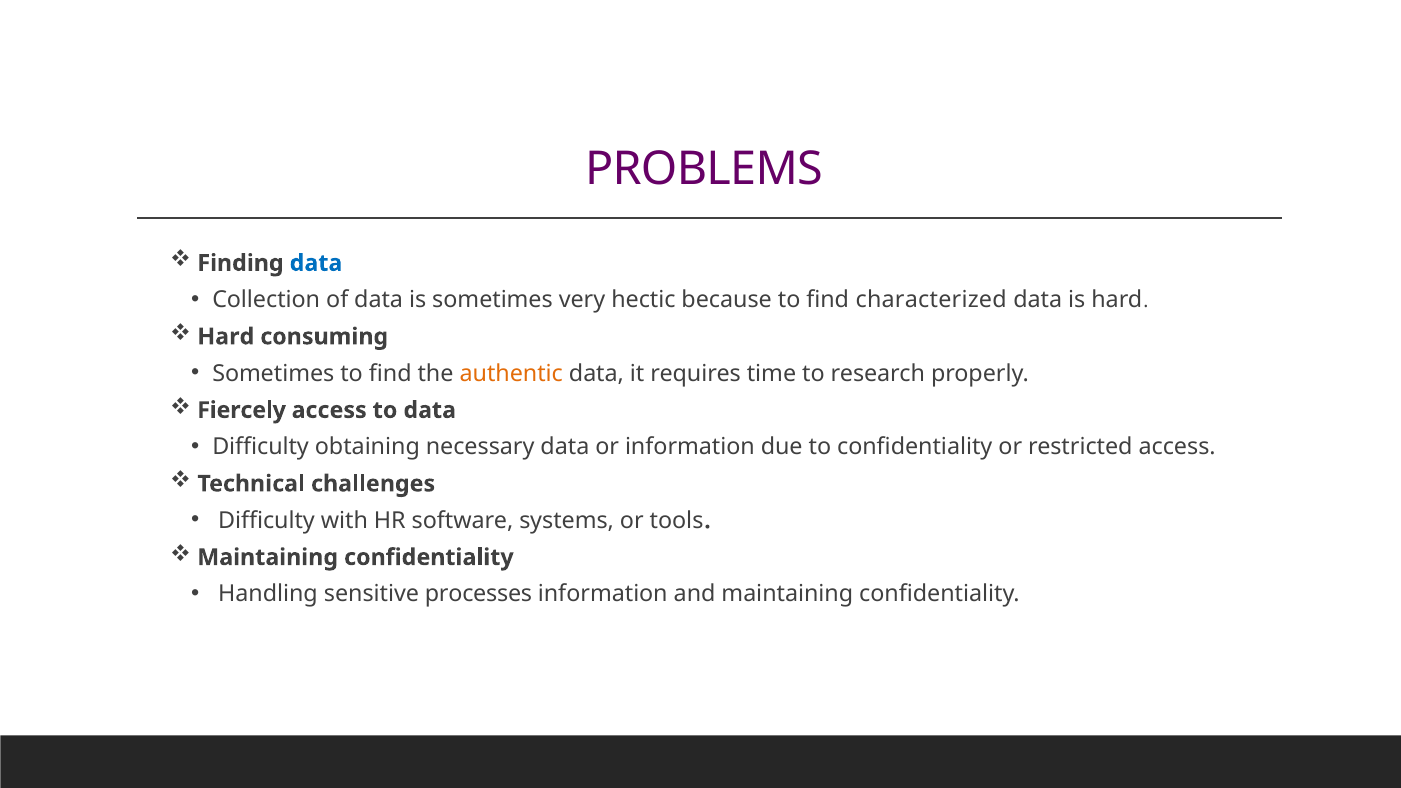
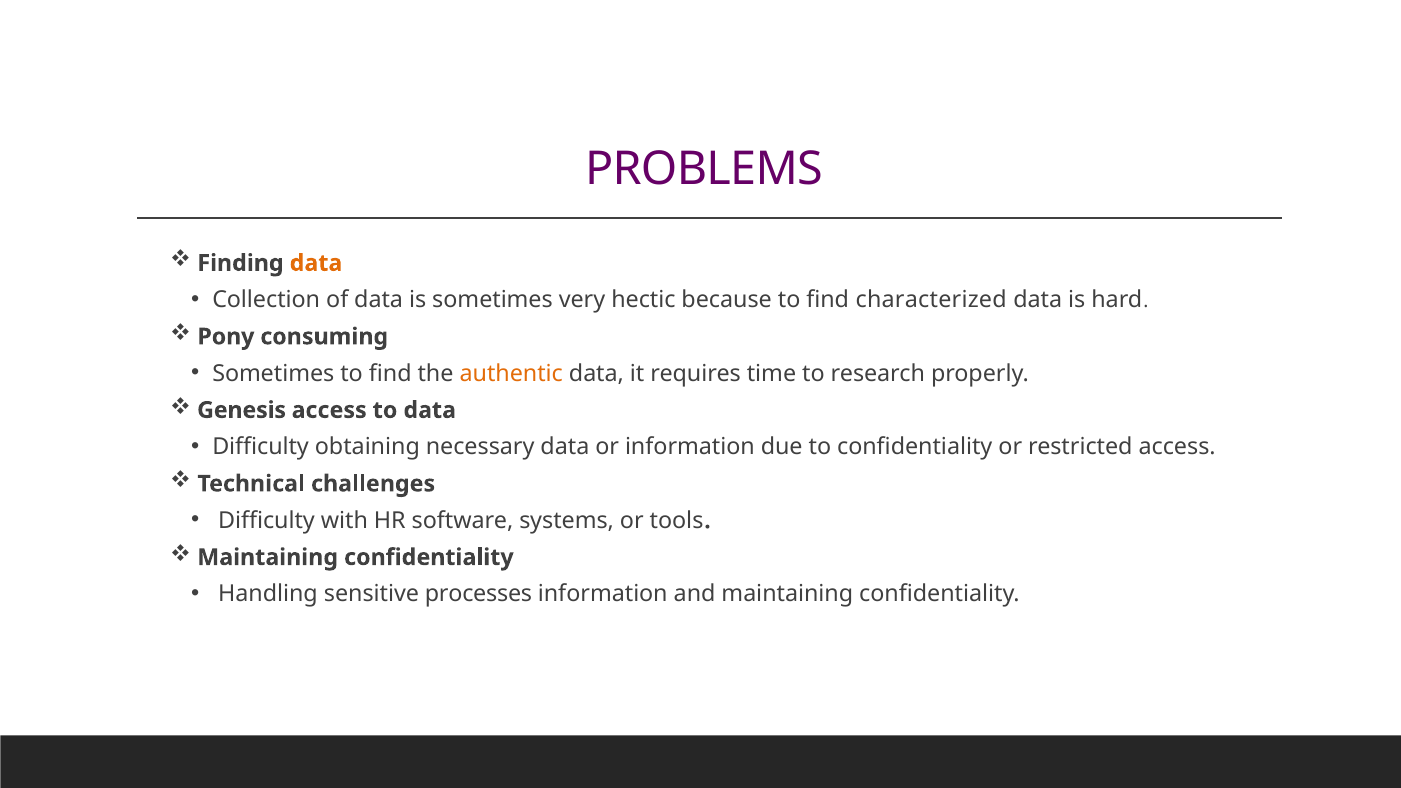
data colour: blue -> orange (316, 263)
Hard: Hard -> Pony (226, 337)
Fiercely: Fiercely -> Genesis (242, 410)
